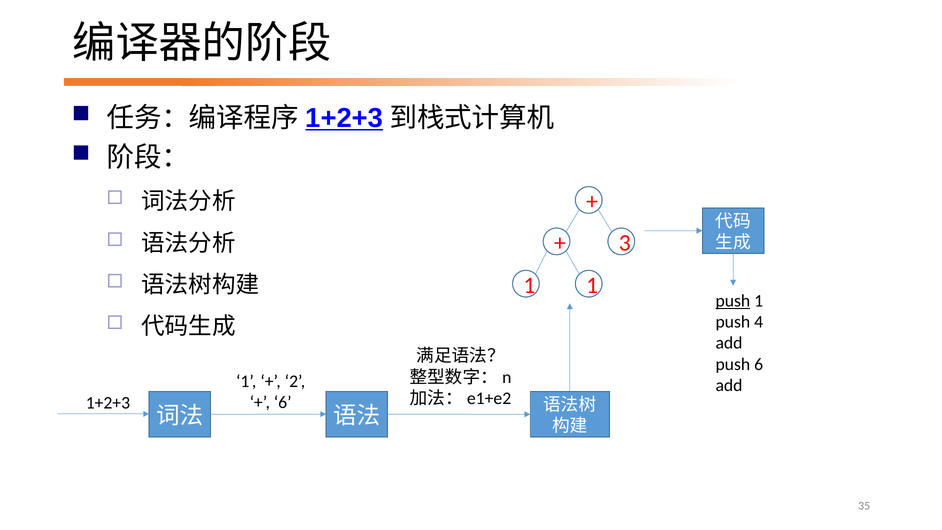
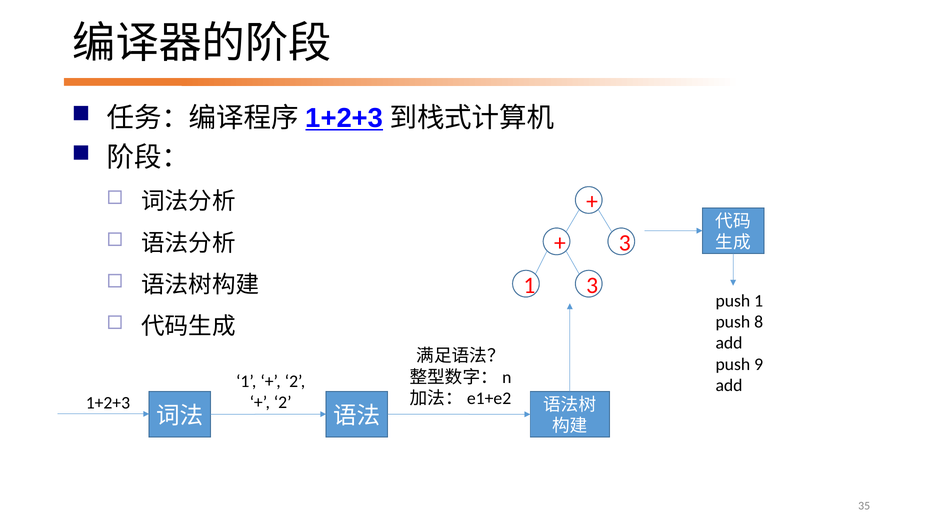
1 1: 1 -> 3 (592, 285)
push underline: present -> none (733, 301)
4: 4 -> 8 (759, 322)
push 6: 6 -> 9 (759, 364)
6: 6 -> 2 (283, 402)
